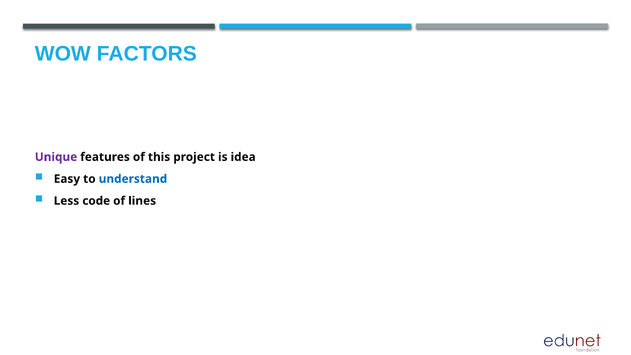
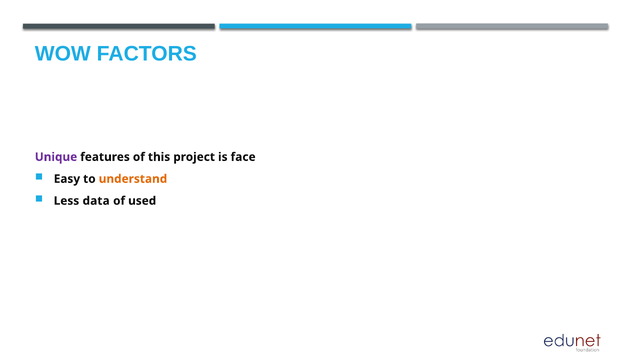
idea: idea -> face (243, 157)
understand colour: blue -> orange (133, 179)
code: code -> data (96, 201)
lines: lines -> used (142, 201)
